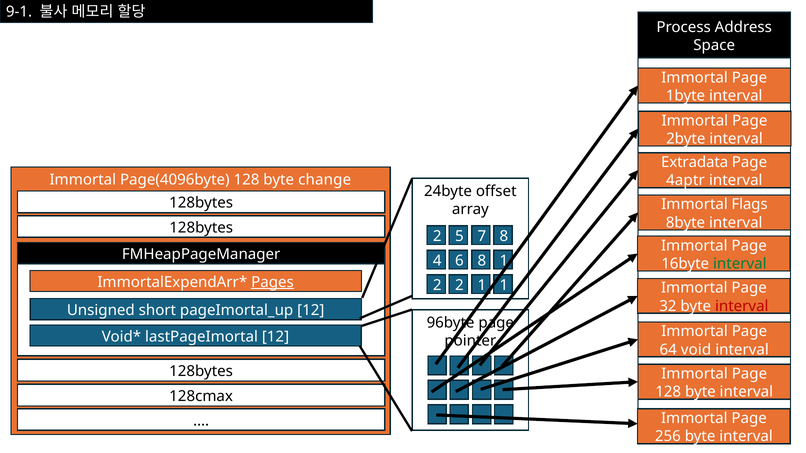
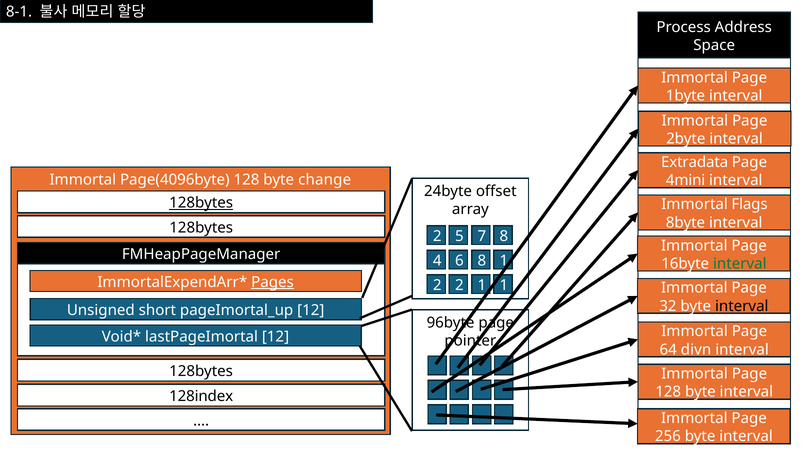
9-1: 9-1 -> 8-1 (19, 12)
4aptr: 4aptr -> 4mini (686, 180)
128bytes underline: none -> present (201, 203)
interval colour: red -> black (742, 306)
void: void -> divn (696, 350)
128cmax: 128cmax -> 128index (201, 397)
